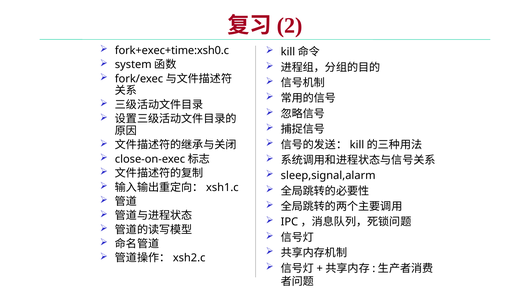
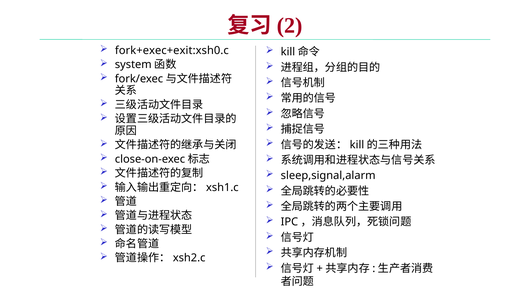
fork+exec+time:xsh0.c: fork+exec+time:xsh0.c -> fork+exec+exit:xsh0.c (172, 51)
